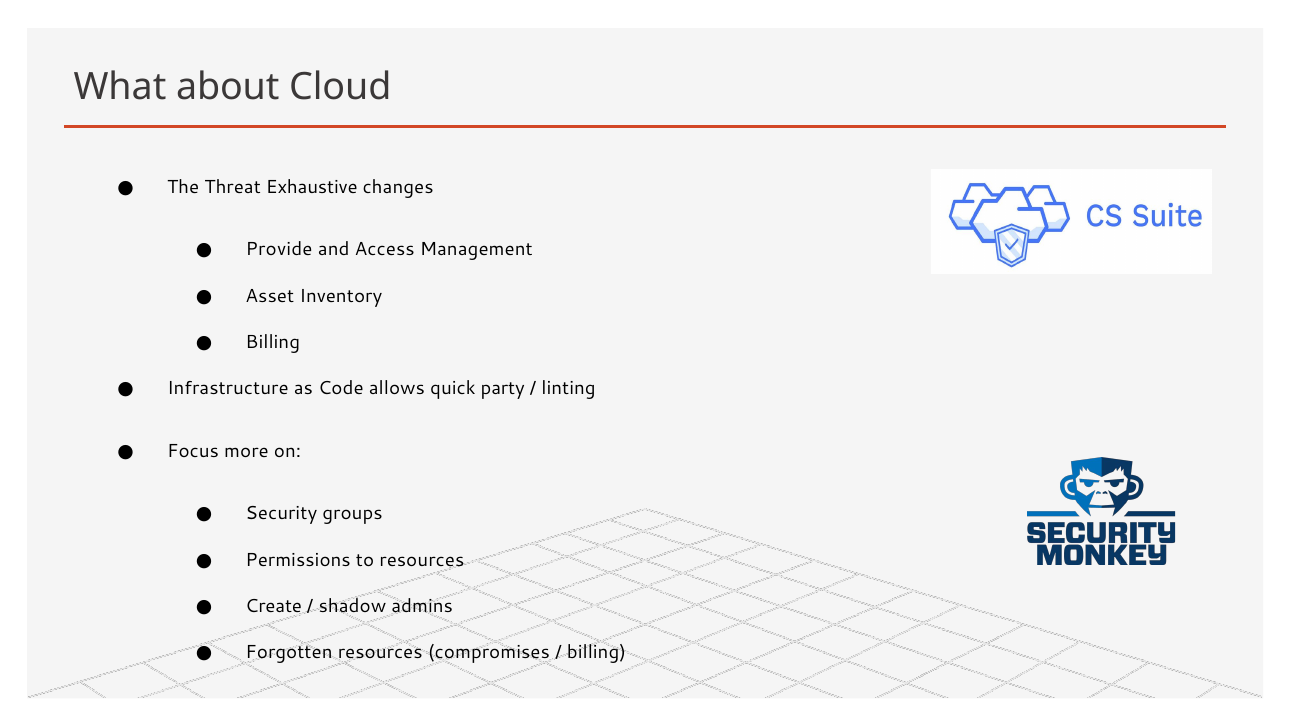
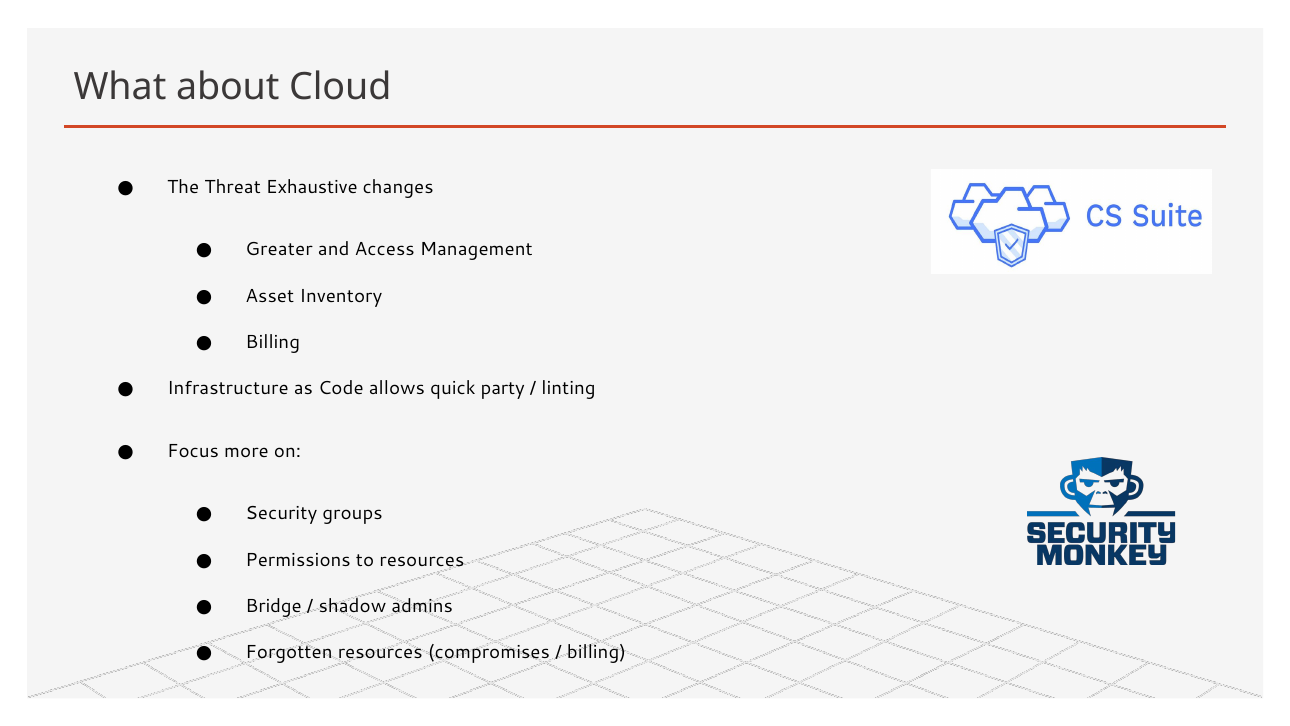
Provide: Provide -> Greater (279, 250)
Create: Create -> Bridge (274, 606)
